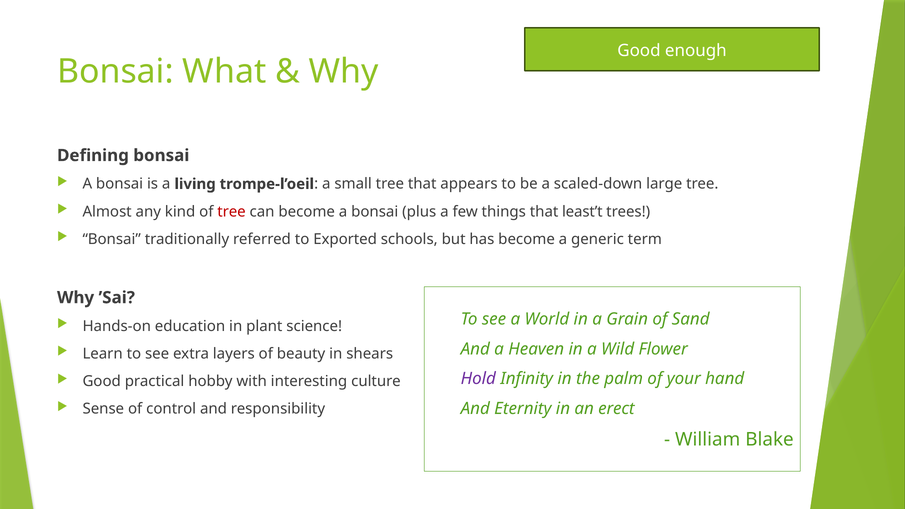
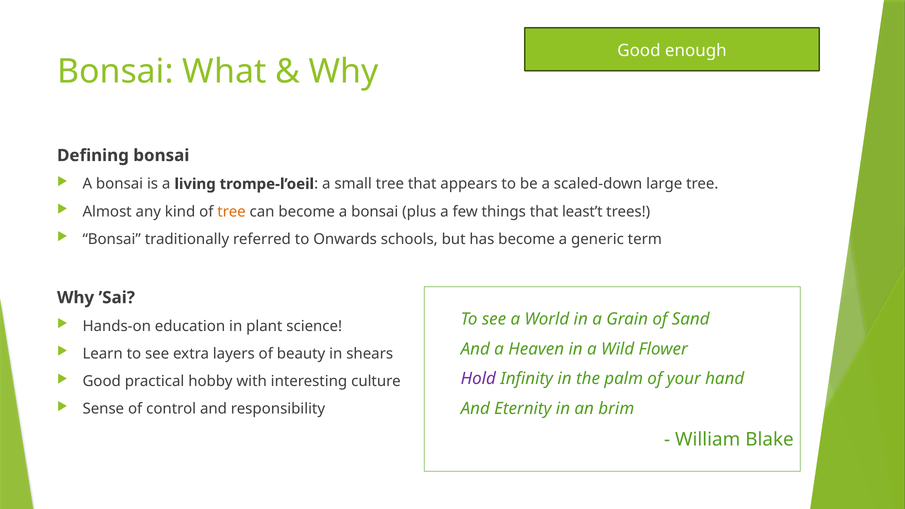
tree colour: red -> orange (232, 212)
Exported: Exported -> Onwards (345, 239)
erect: erect -> brim (616, 409)
